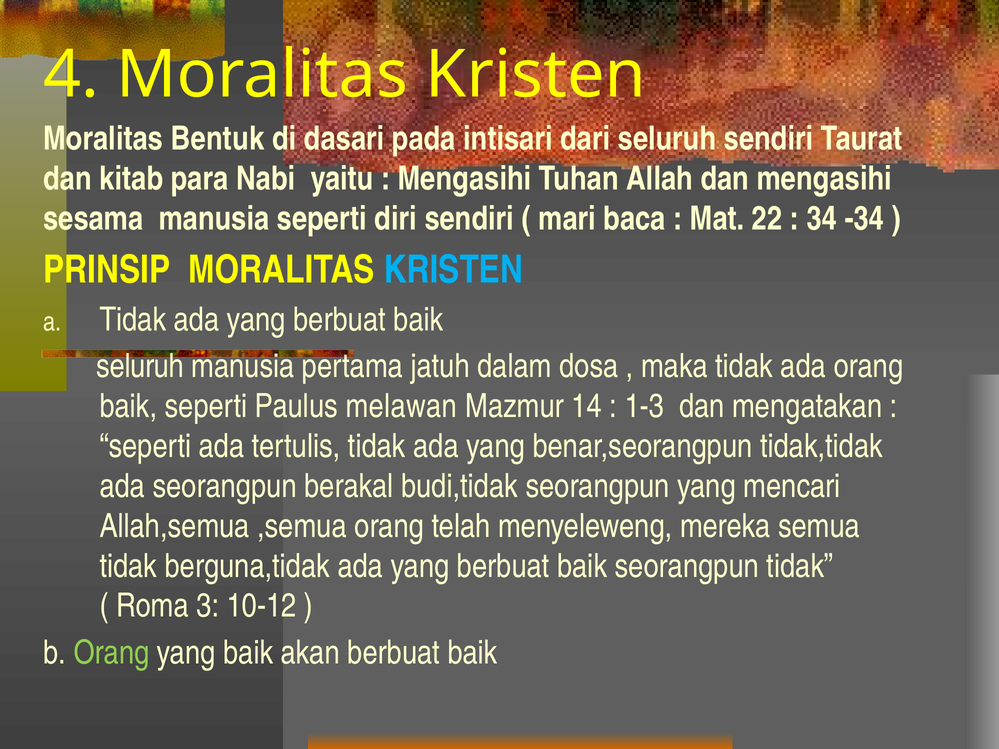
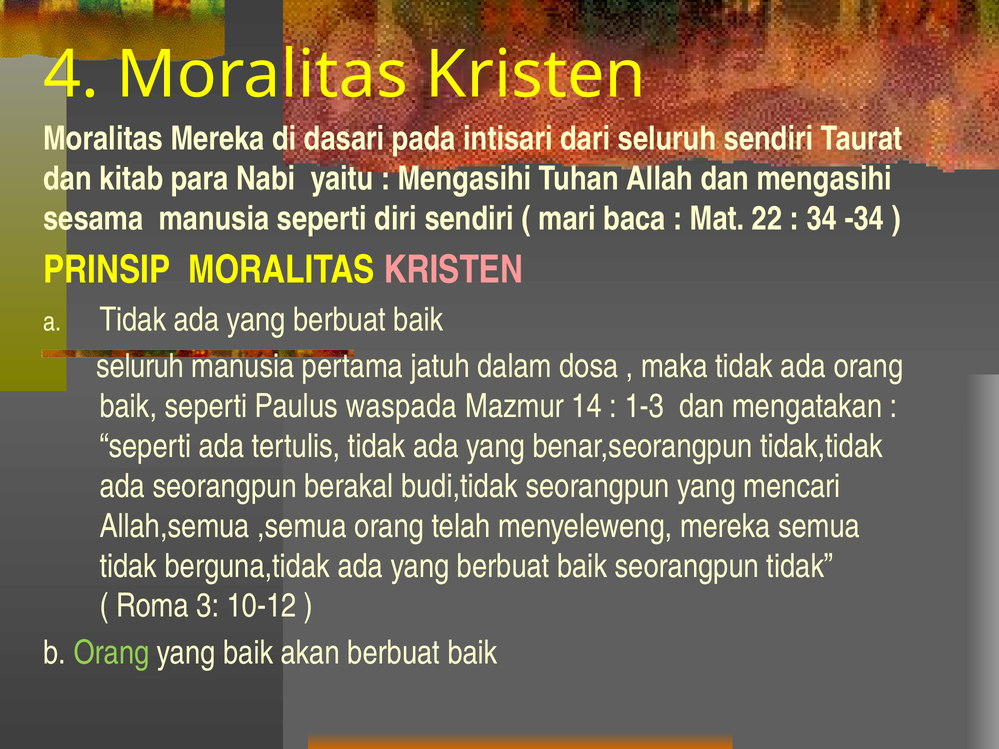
Moralitas Bentuk: Bentuk -> Mereka (218, 139)
KRISTEN colour: light blue -> pink (453, 270)
melawan: melawan -> waspada (401, 406)
